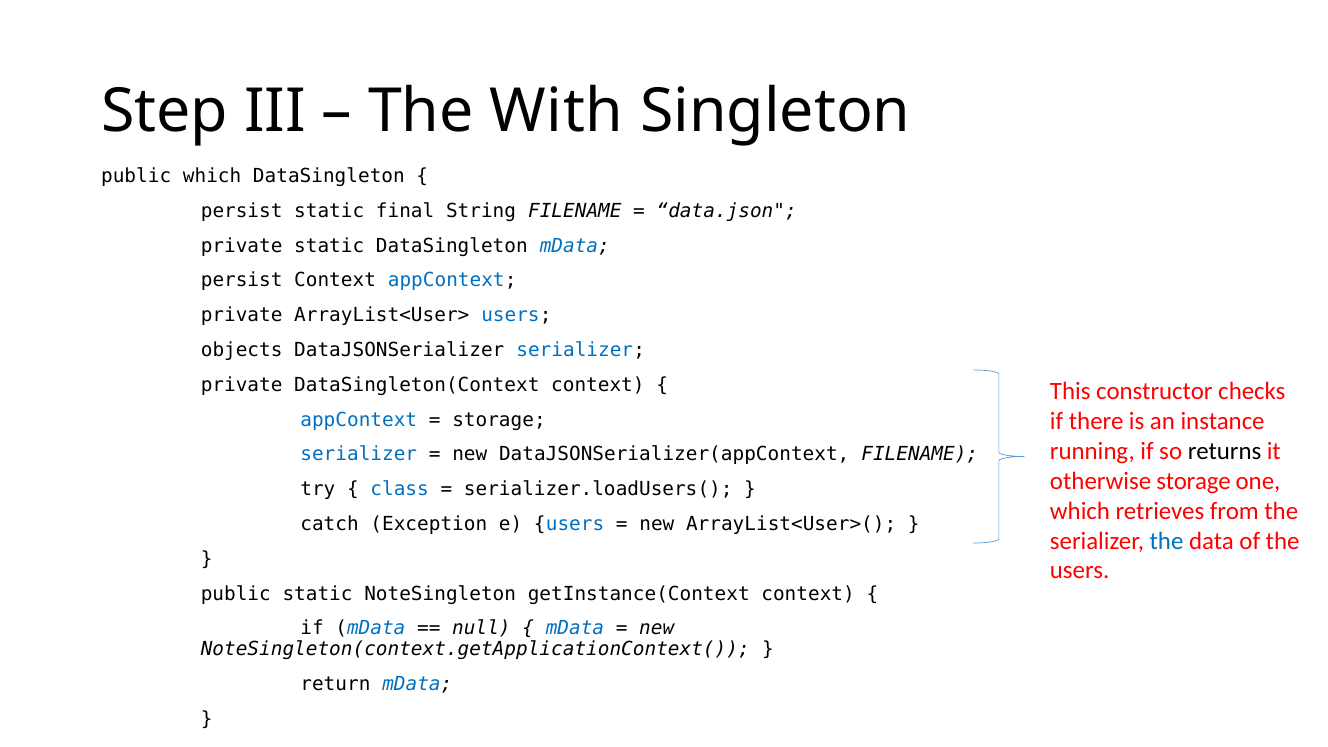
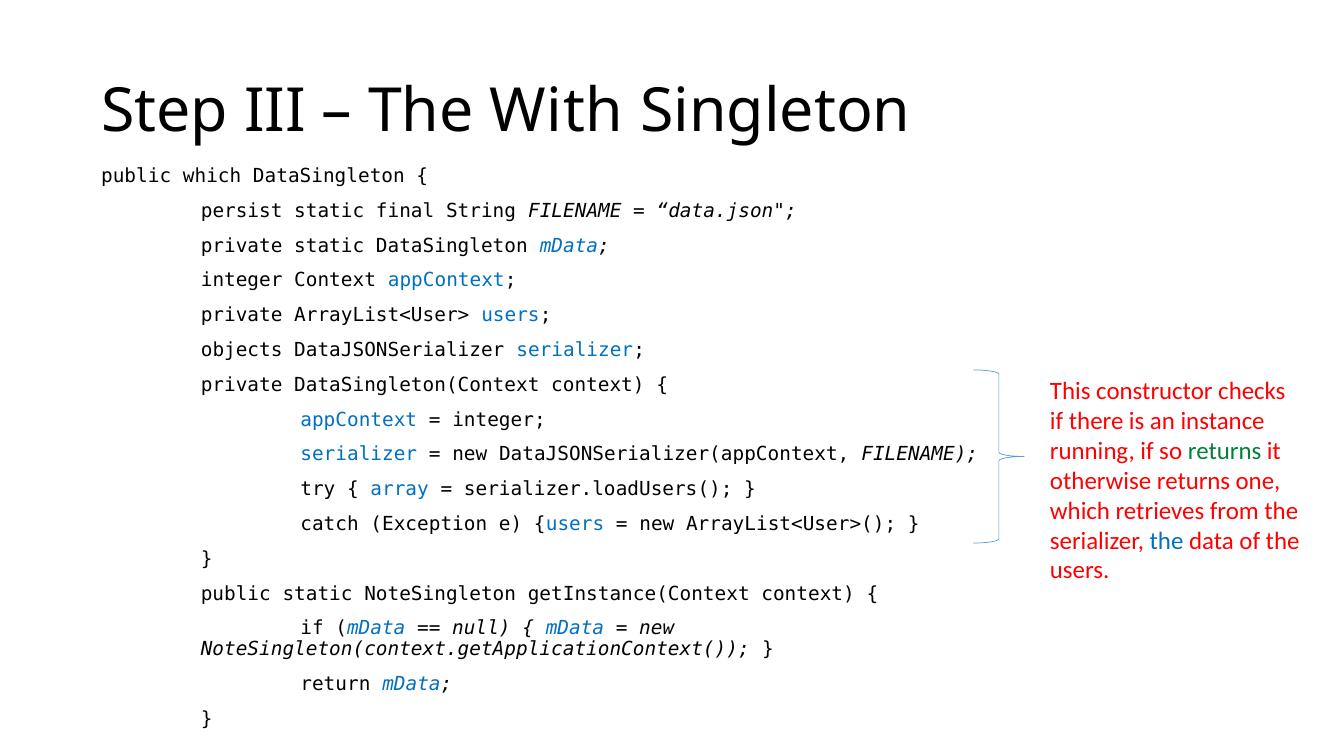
persist: persist -> integer (242, 281)
storage: storage -> integer (499, 420)
returns colour: black -> green (1225, 451)
otherwise storage: storage -> returns (1193, 481)
class: class -> array (400, 489)
